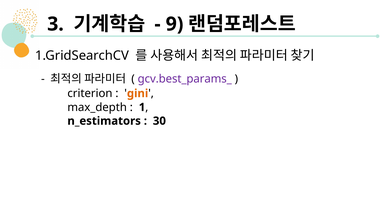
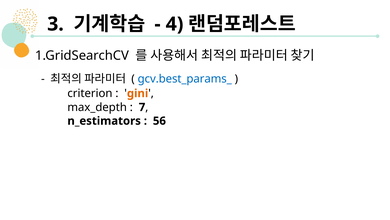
9: 9 -> 4 (175, 24)
gcv.best_params_ colour: purple -> blue (185, 79)
1: 1 -> 7 (142, 107)
30: 30 -> 56 (159, 121)
